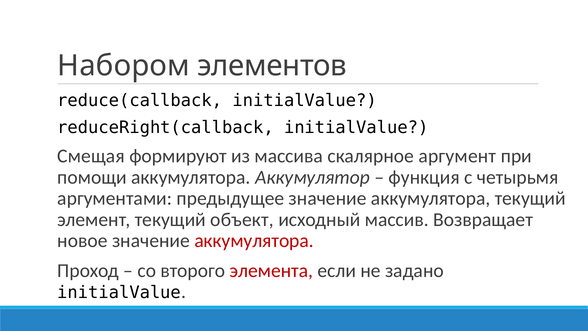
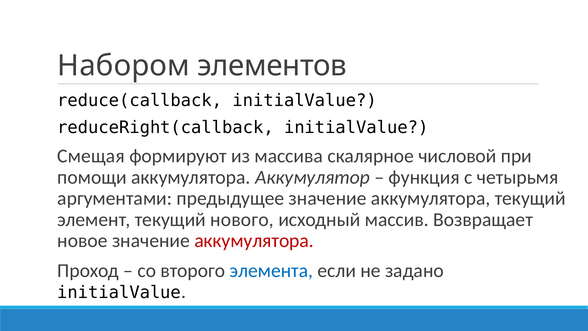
аргумент: аргумент -> числовой (457, 156)
объект: объект -> нового (242, 219)
элемента colour: red -> blue (271, 270)
